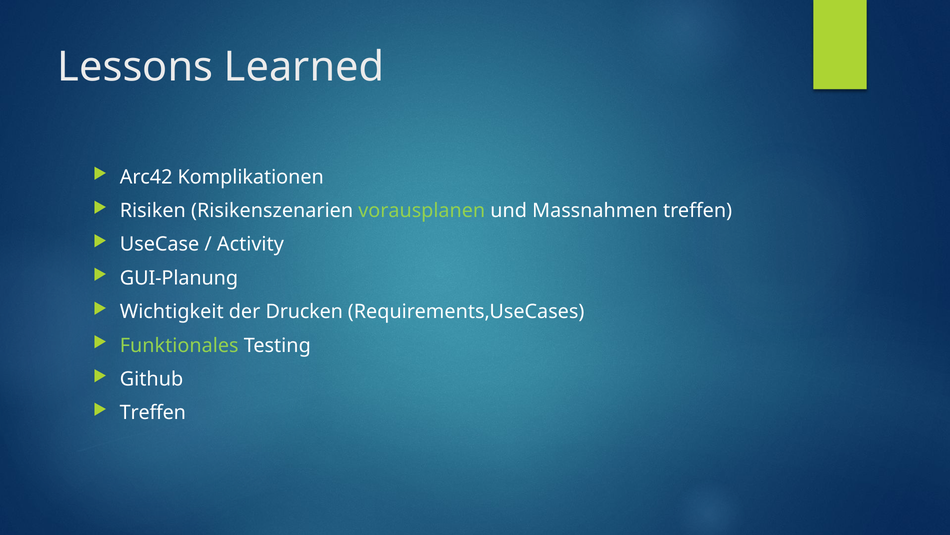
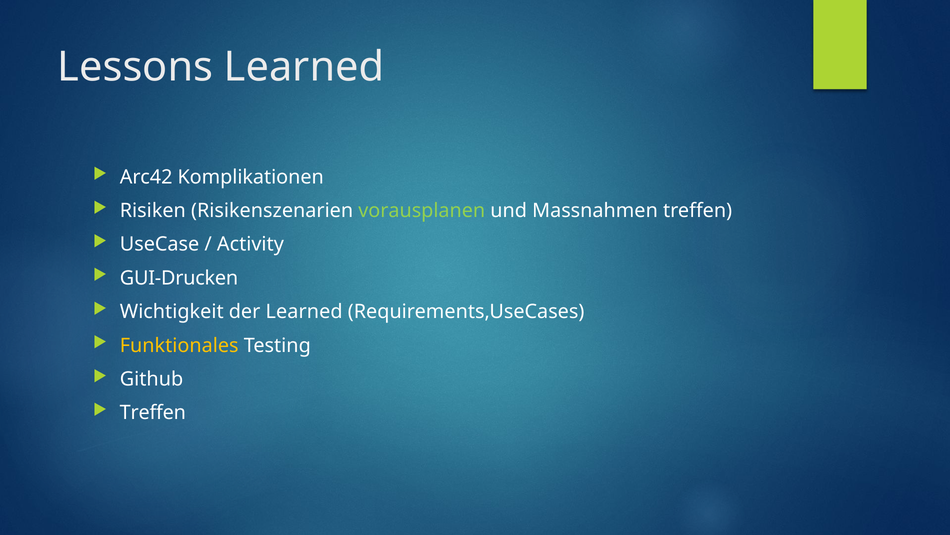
GUI-Planung: GUI-Planung -> GUI-Drucken (179, 278)
der Drucken: Drucken -> Learned (304, 311)
Funktionales colour: light green -> yellow (179, 345)
